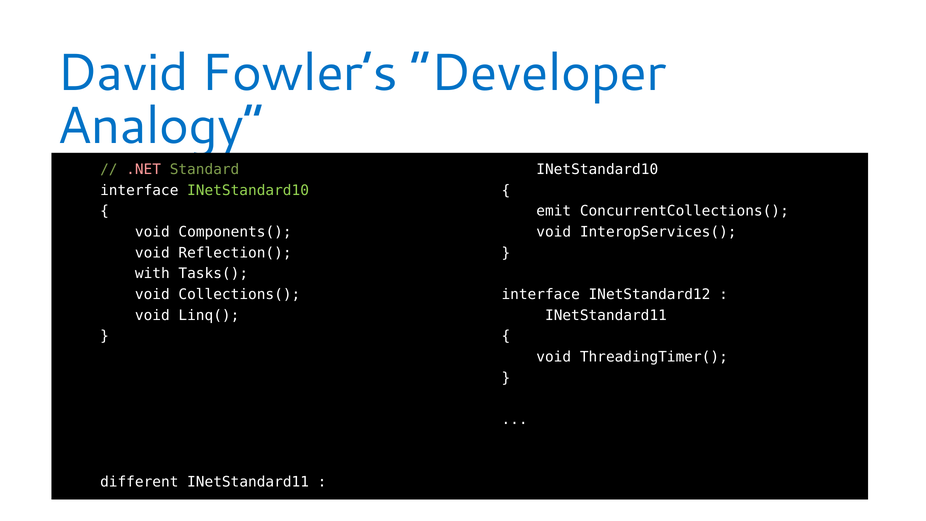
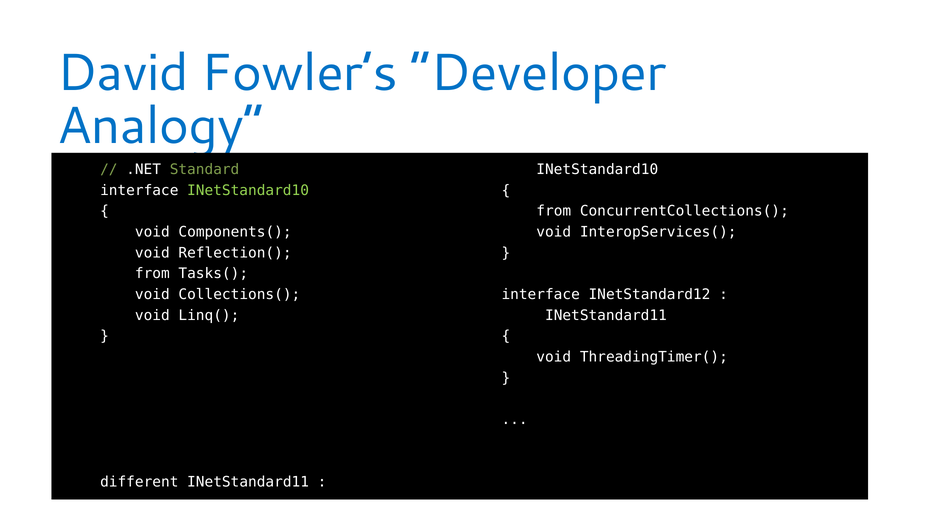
.NET colour: pink -> white (144, 169)
emit: emit -> from (554, 211)
with: with -> from (152, 274)
